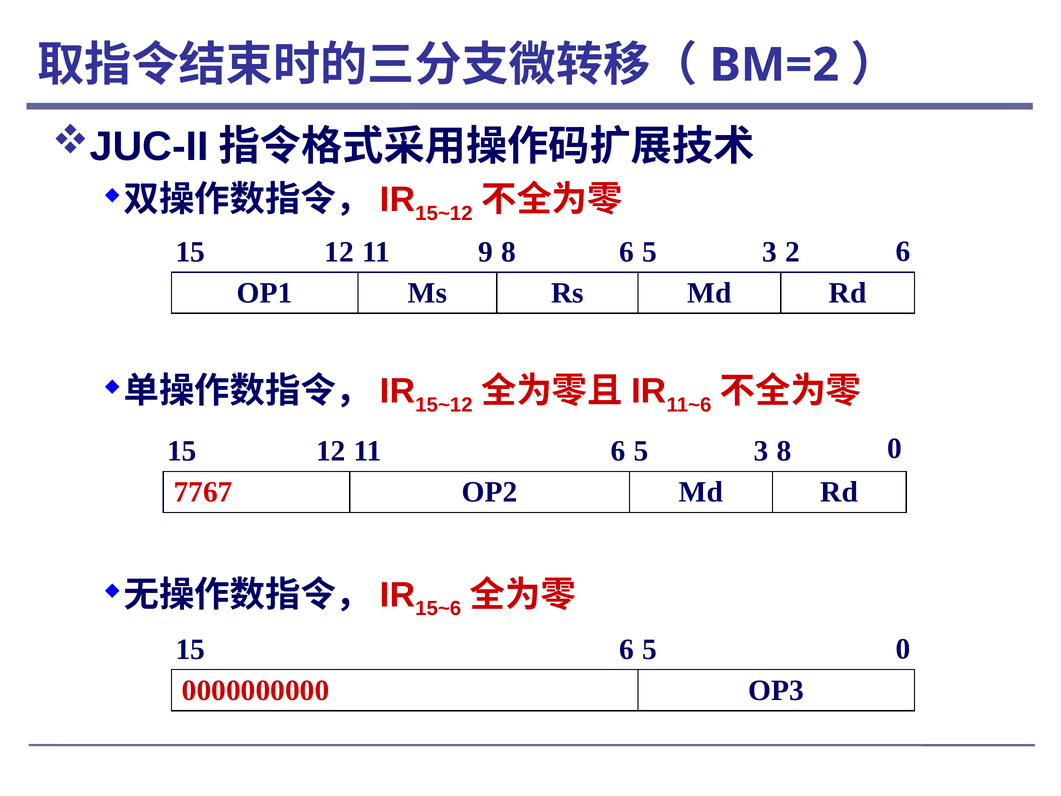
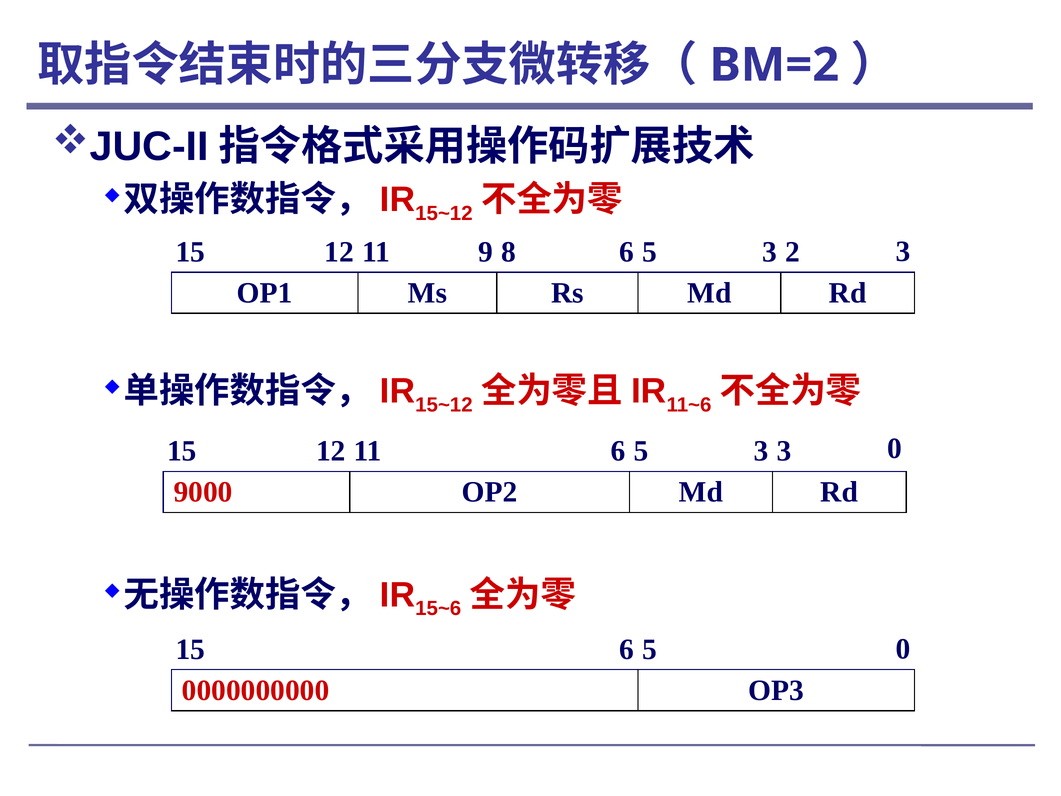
2 6: 6 -> 3 (903, 252)
3 8: 8 -> 3 (784, 451)
7767: 7767 -> 9000 (203, 492)
